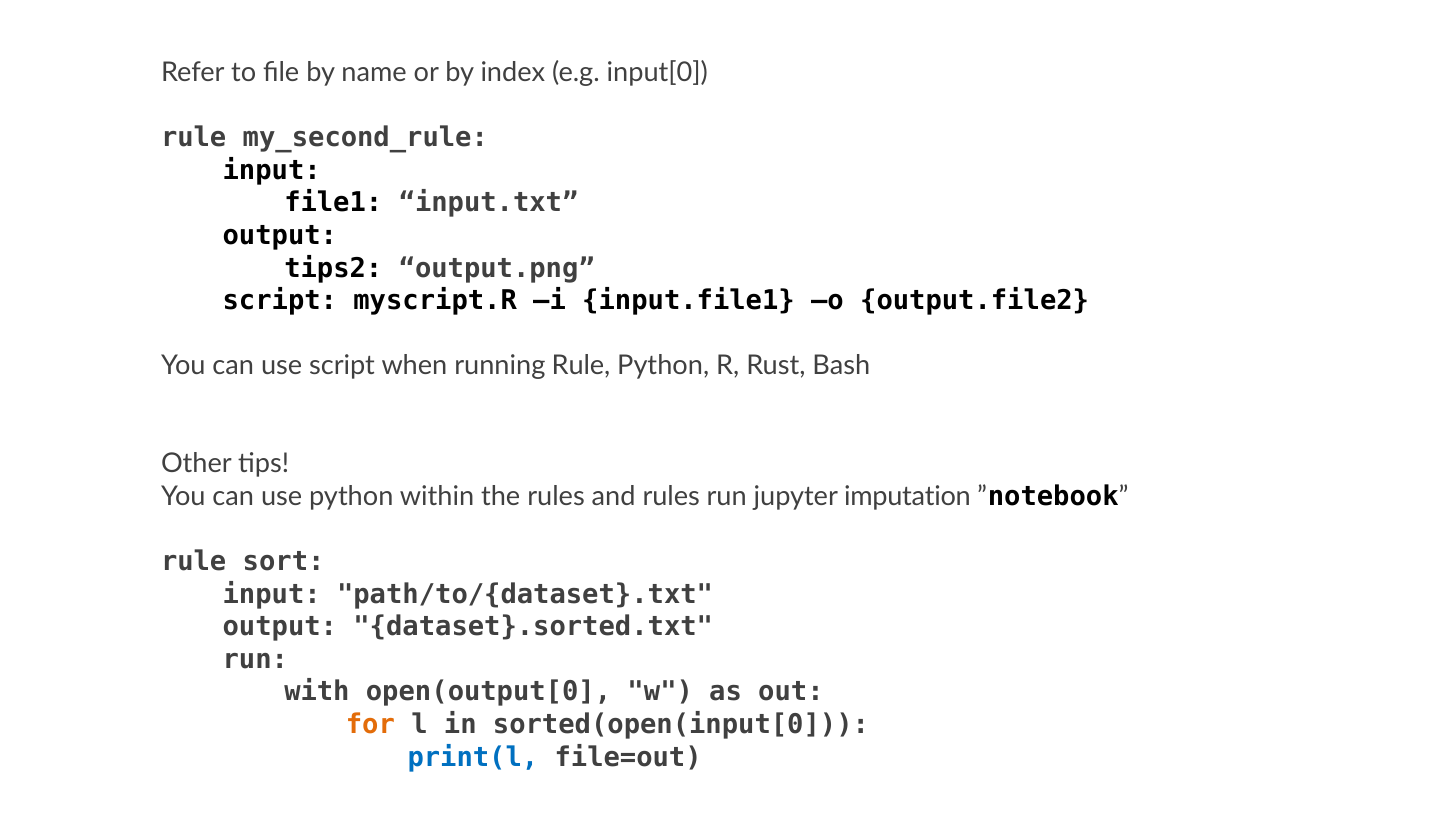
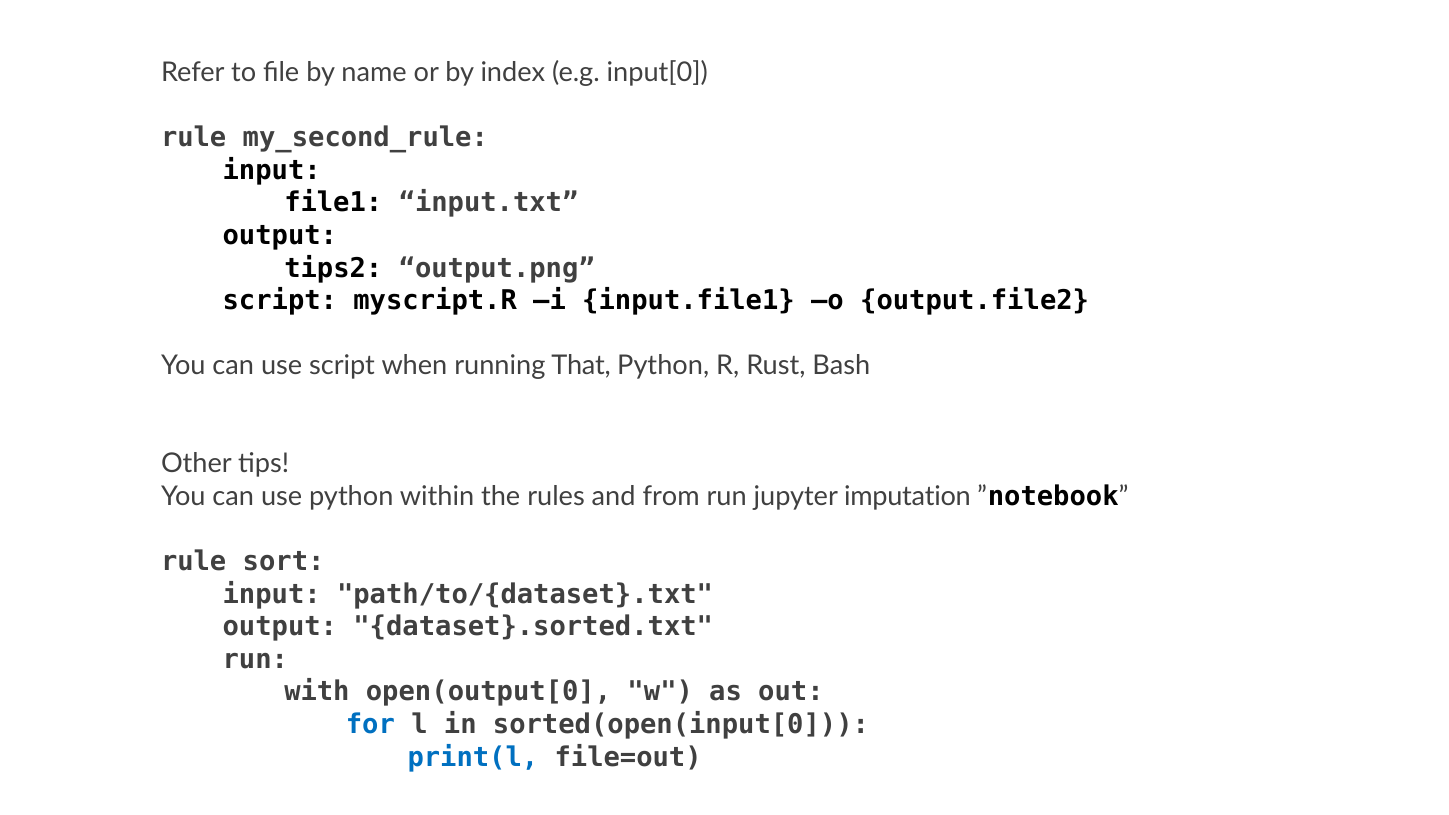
running Rule: Rule -> That (581, 366)
and rules: rules -> from (671, 496)
for colour: orange -> blue (370, 724)
